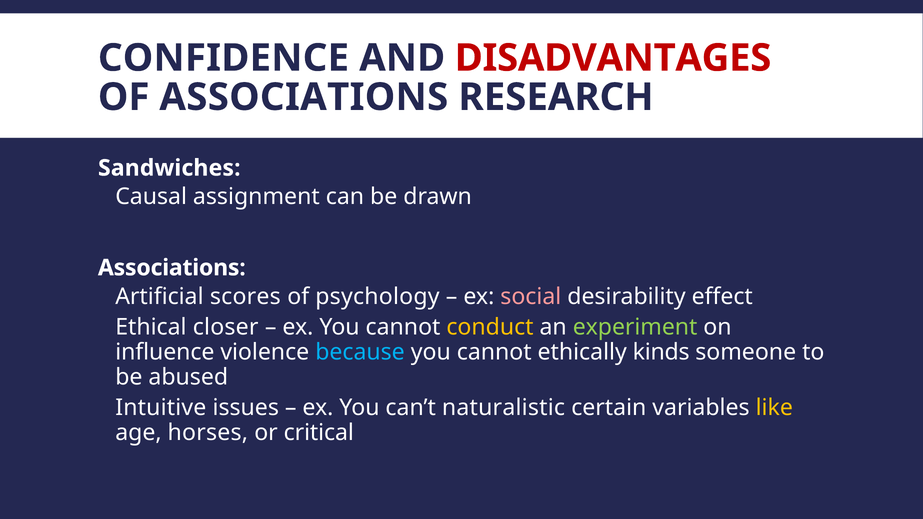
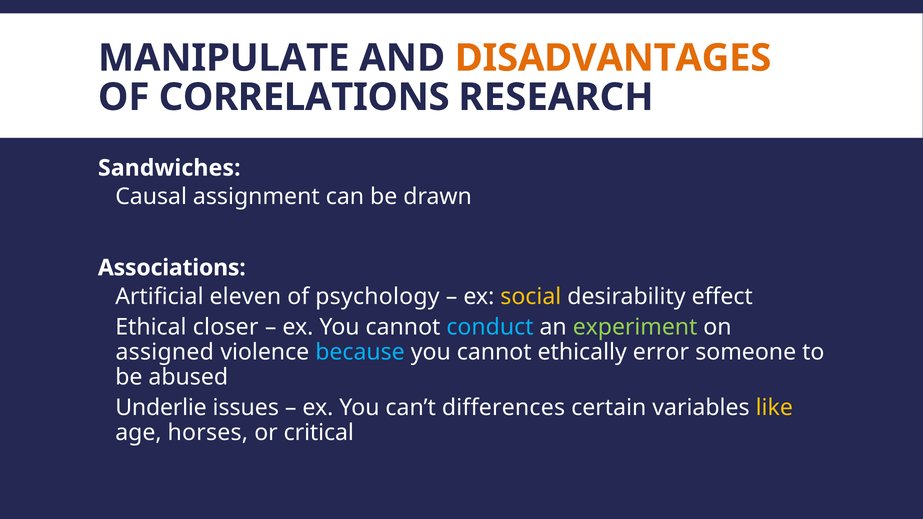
CONFIDENCE: CONFIDENCE -> MANIPULATE (224, 58)
DISADVANTAGES colour: red -> orange (613, 58)
OF ASSOCIATIONS: ASSOCIATIONS -> CORRELATIONS (304, 97)
scores: scores -> eleven (245, 297)
social colour: pink -> yellow (531, 297)
conduct colour: yellow -> light blue (490, 327)
influence: influence -> assigned (165, 352)
kinds: kinds -> error (661, 352)
Intuitive: Intuitive -> Underlie (161, 408)
naturalistic: naturalistic -> differences (503, 408)
